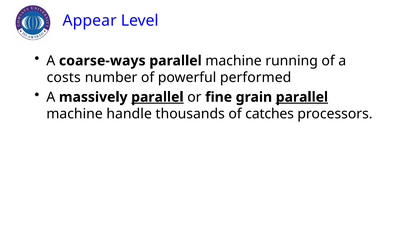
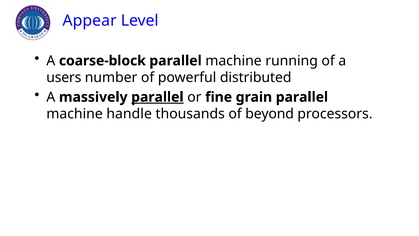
coarse-ways: coarse-ways -> coarse-block (102, 61)
costs: costs -> users (64, 77)
performed: performed -> distributed (256, 77)
parallel underline: present -> none (302, 97)
catches: catches -> beyond (270, 114)
